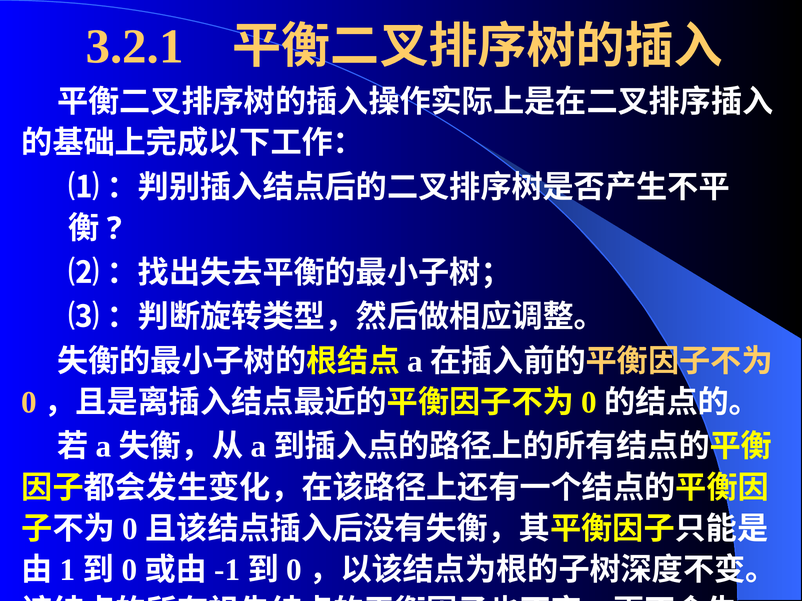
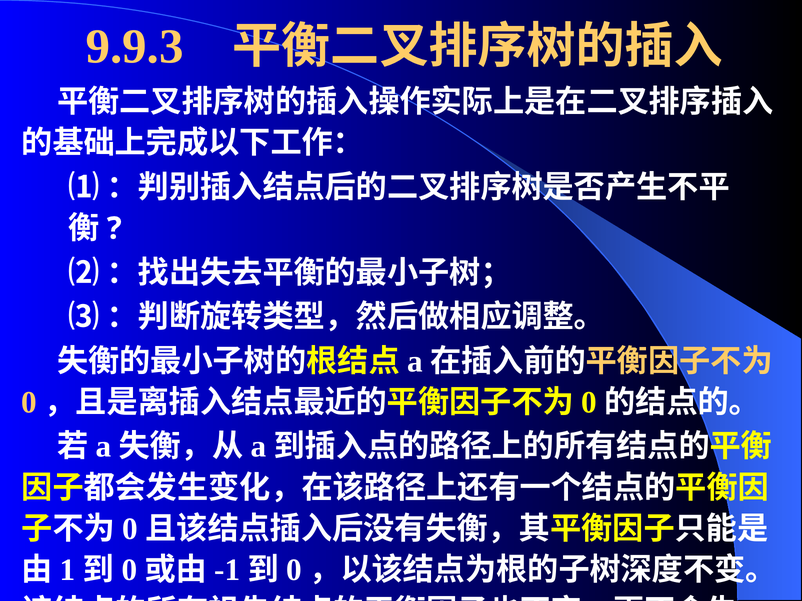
3.2.1: 3.2.1 -> 9.9.3 (135, 47)
